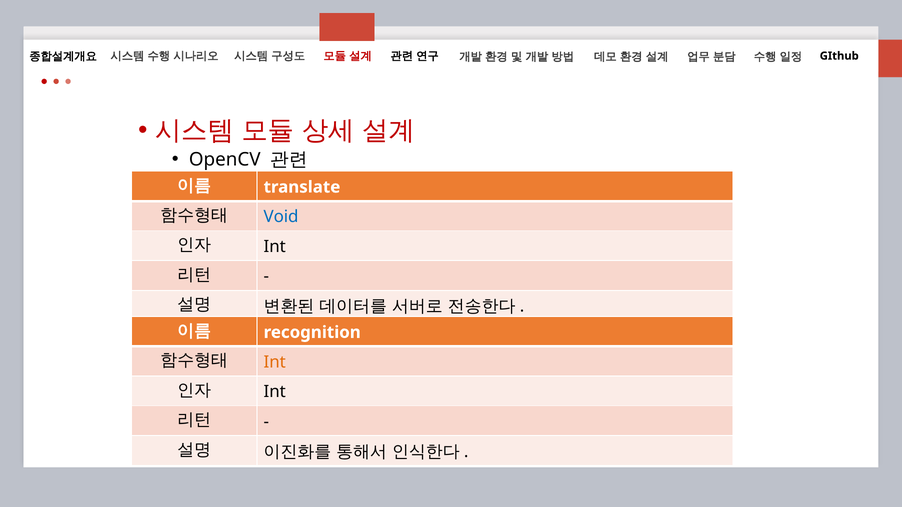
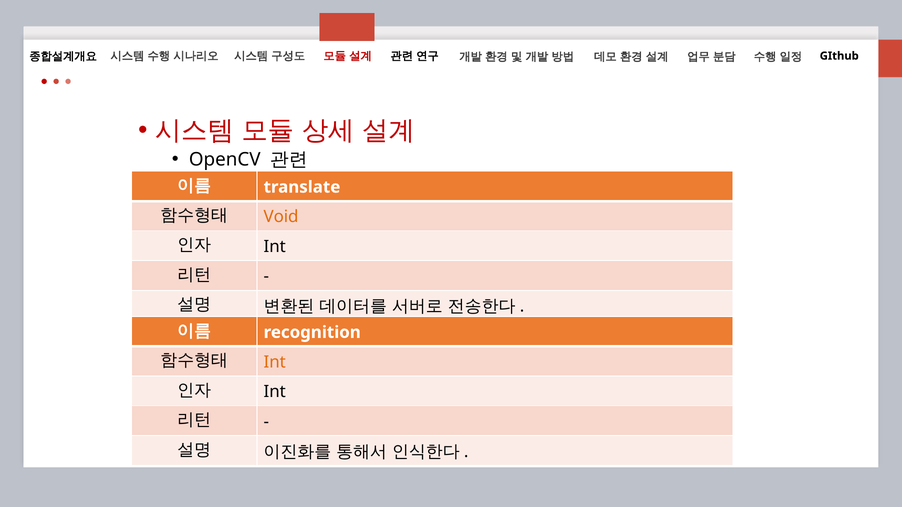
Void colour: blue -> orange (281, 217)
